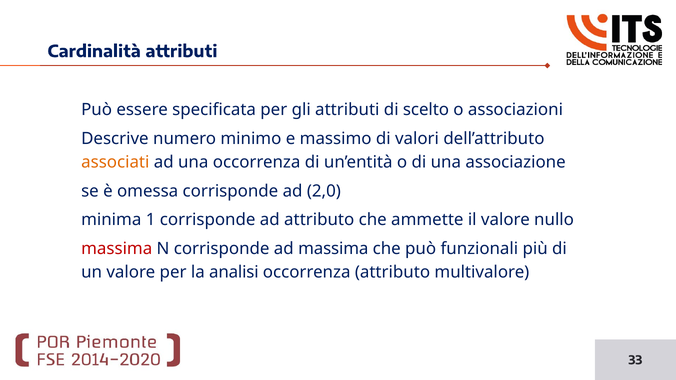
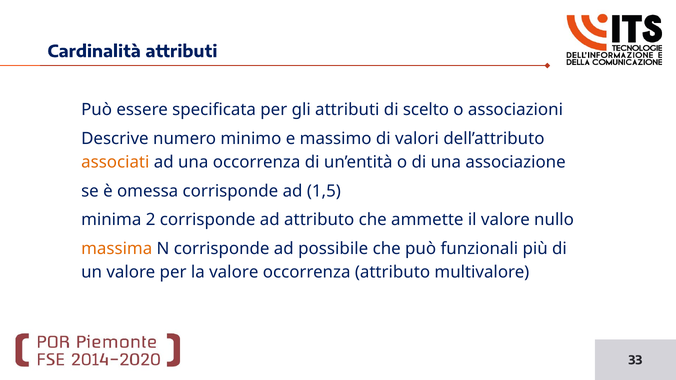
2,0: 2,0 -> 1,5 (324, 191)
1: 1 -> 2 (151, 220)
massima colour: red -> orange (117, 249)
ad massima: massima -> possibile (333, 249)
la analisi: analisi -> valore (234, 272)
